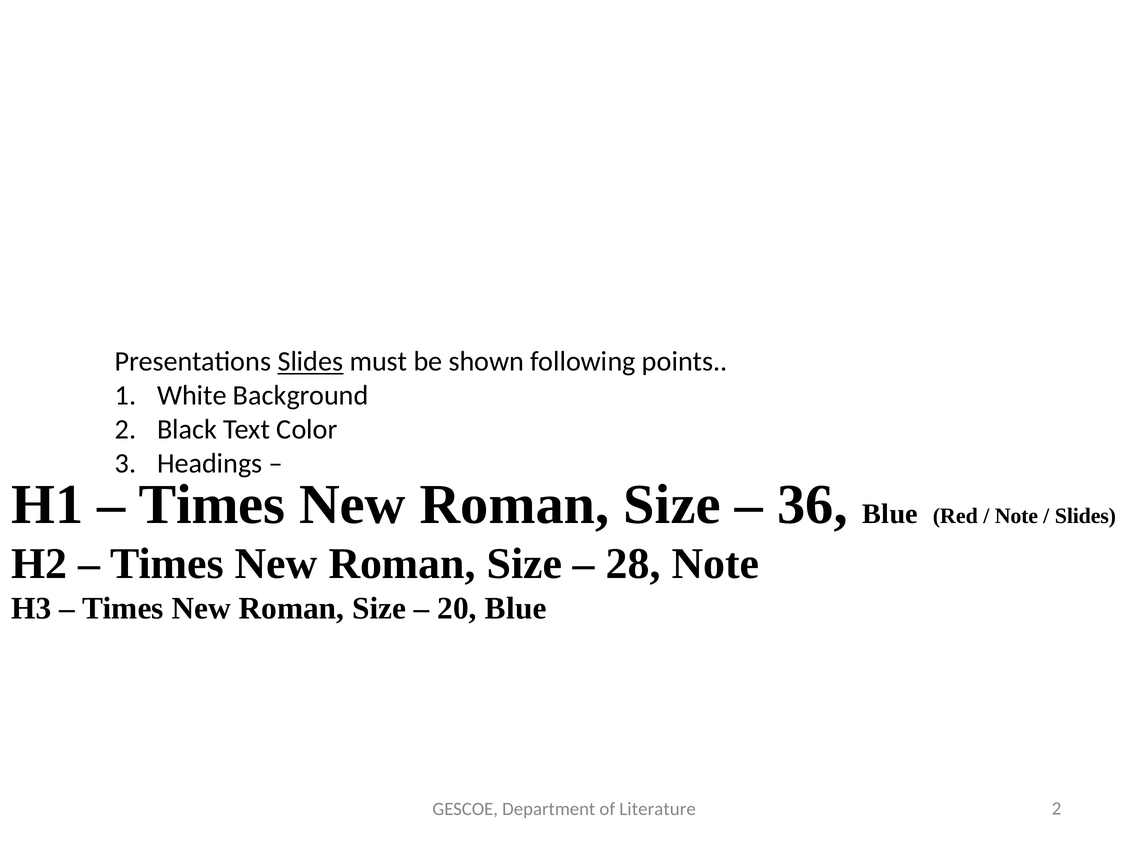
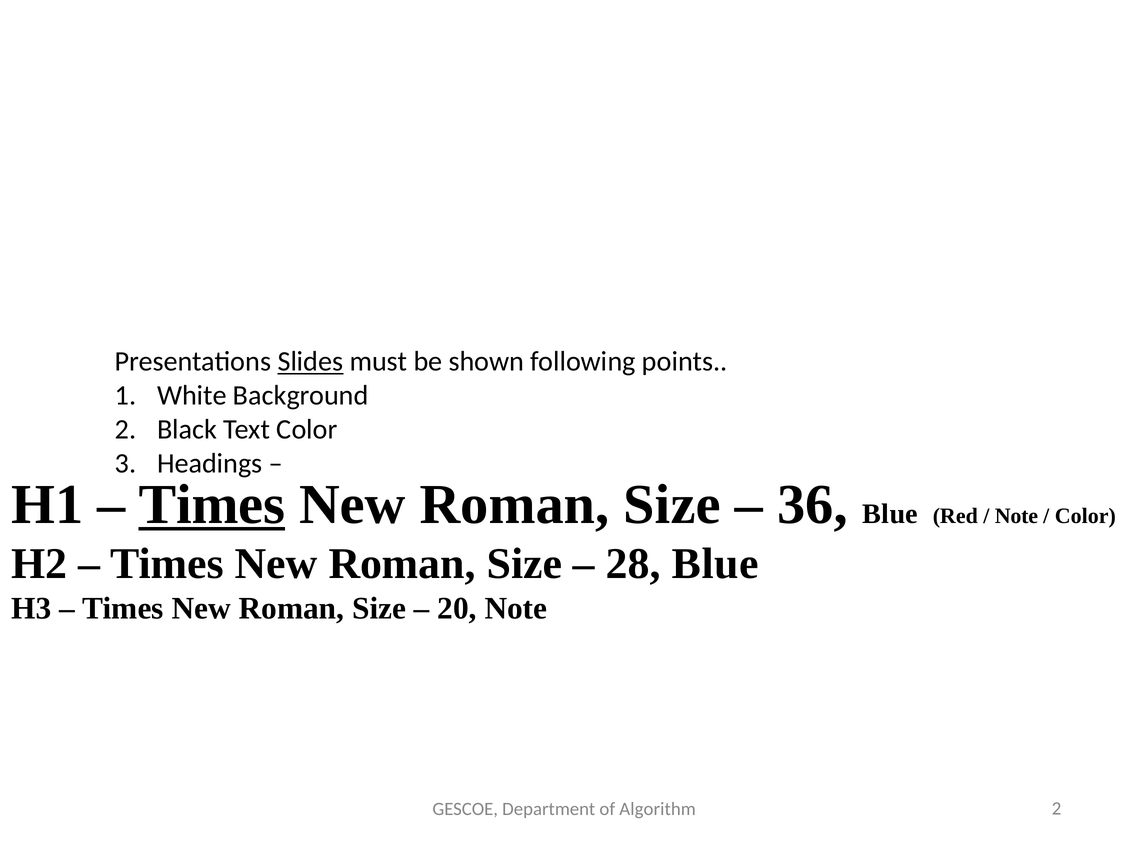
Times underline: none -> present (212, 504)
Slides: Slides -> Color (1085, 516)
28 Note: Note -> Blue (715, 564)
20 Blue: Blue -> Note (516, 608)
Literature: Literature -> Algorithm (658, 809)
